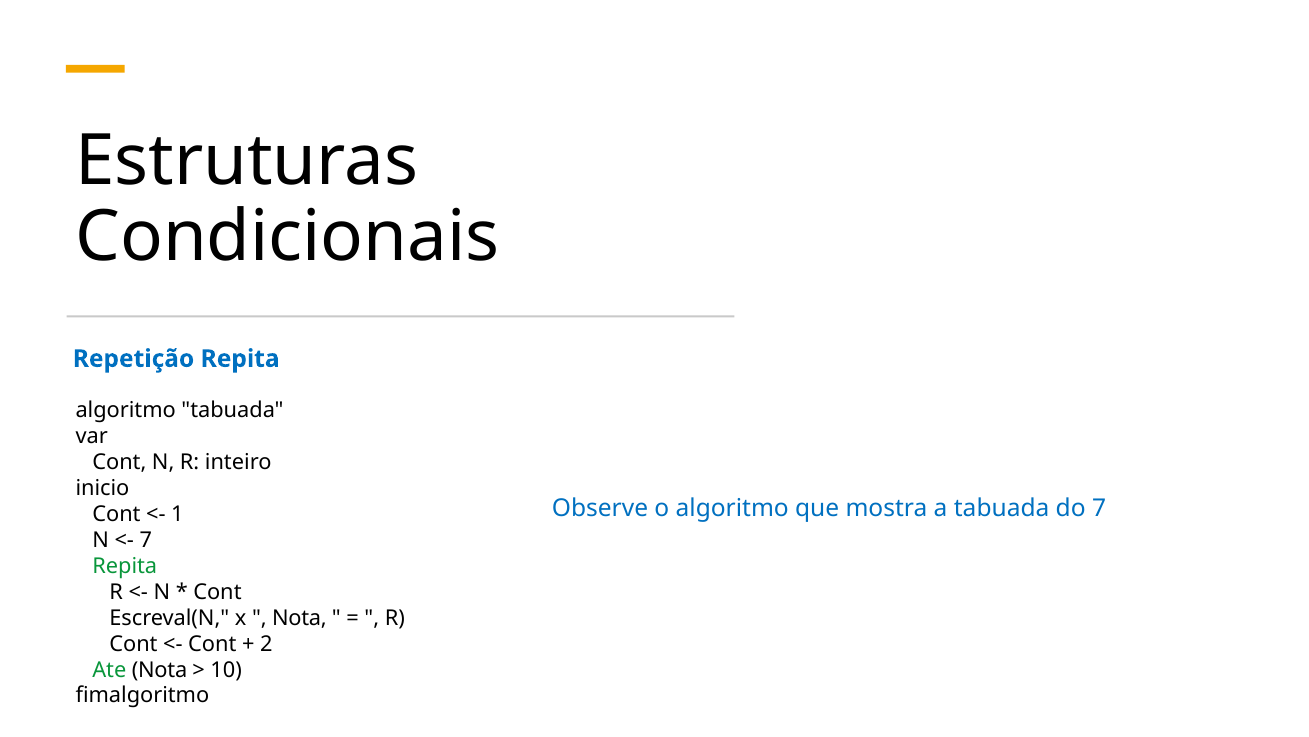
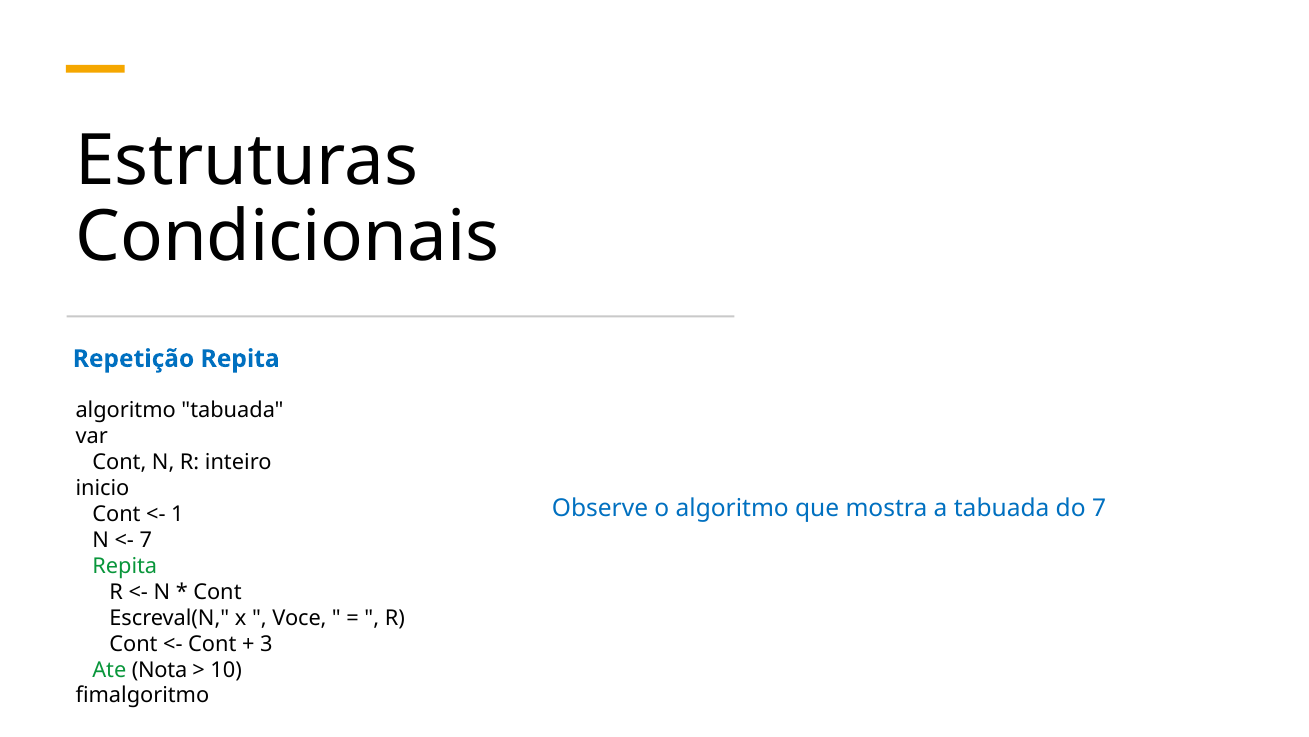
Nota: Nota -> Voce (299, 617)
2: 2 -> 3 (266, 643)
